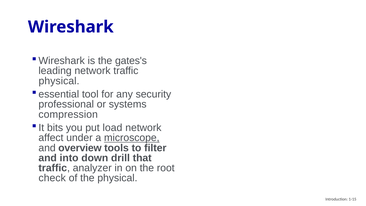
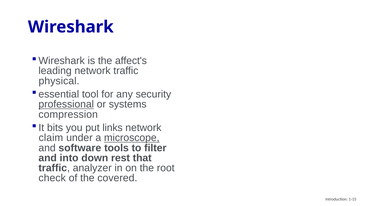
gates's: gates's -> affect's (131, 61)
professional underline: none -> present (66, 104)
load: load -> links (113, 128)
affect: affect -> claim (51, 138)
overview: overview -> software (80, 148)
drill: drill -> rest (120, 158)
the physical: physical -> covered (117, 178)
